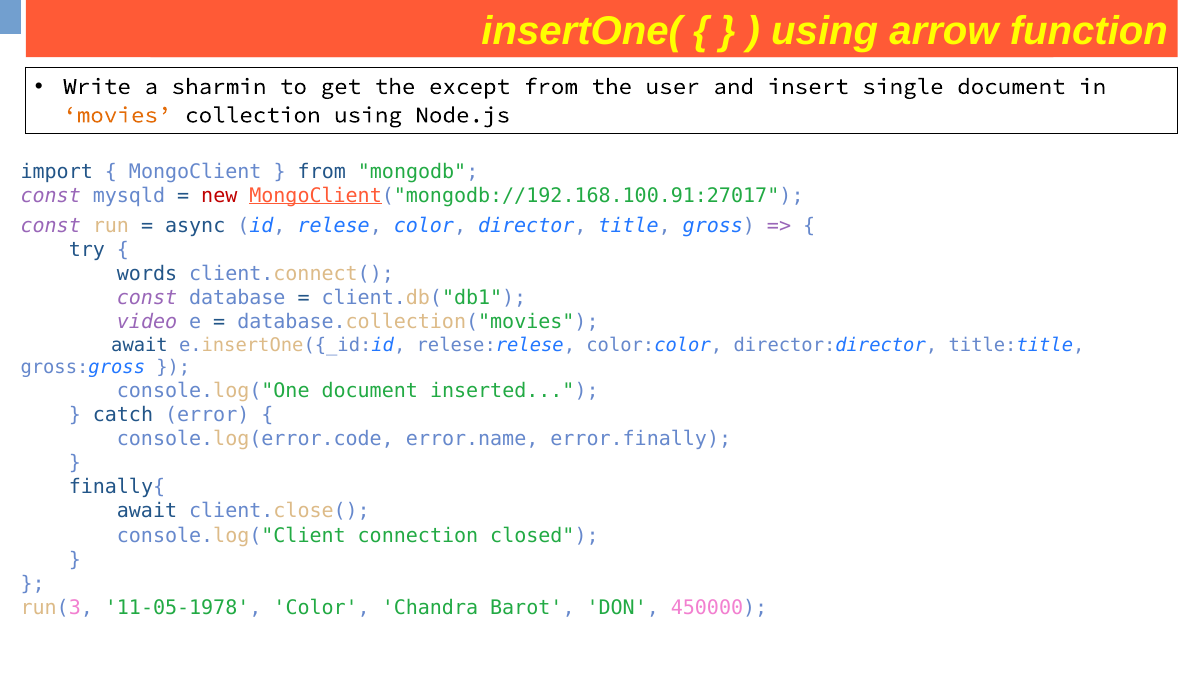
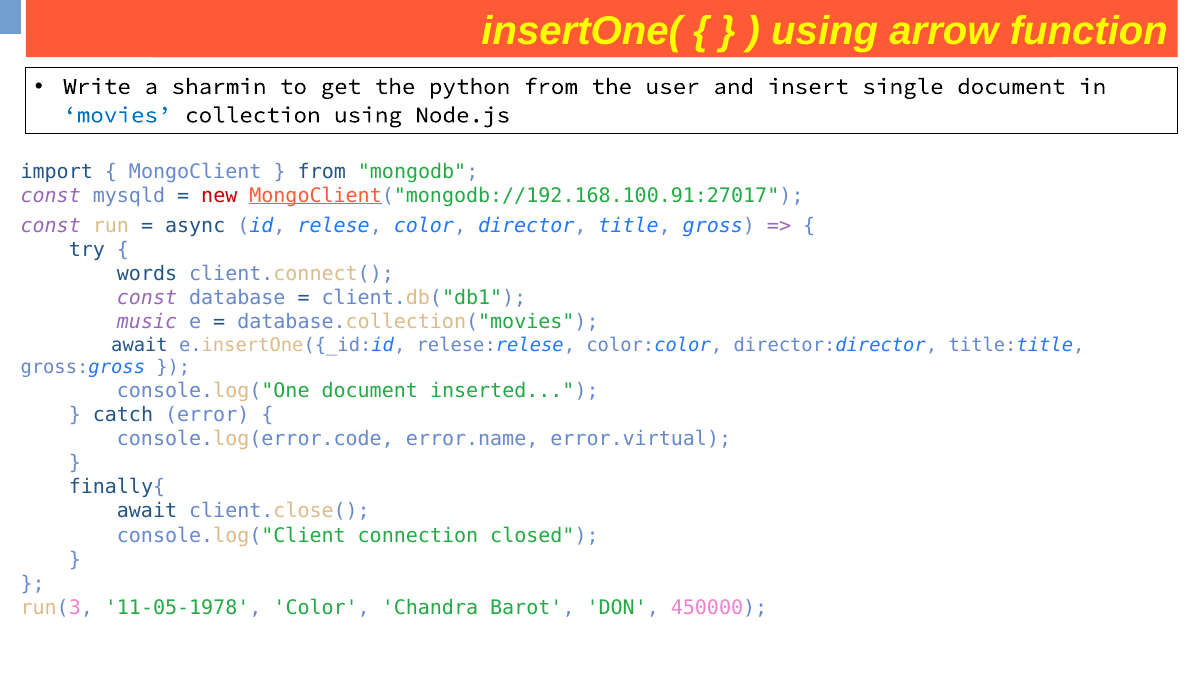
except: except -> python (470, 87)
movies colour: orange -> blue (117, 115)
video: video -> music (147, 322)
error.finally: error.finally -> error.virtual (641, 439)
